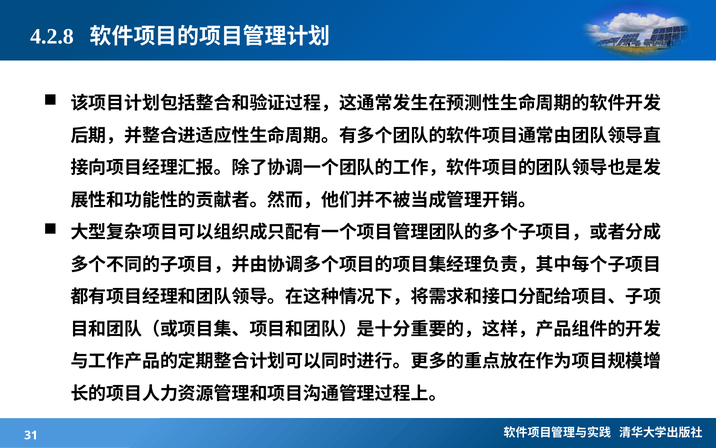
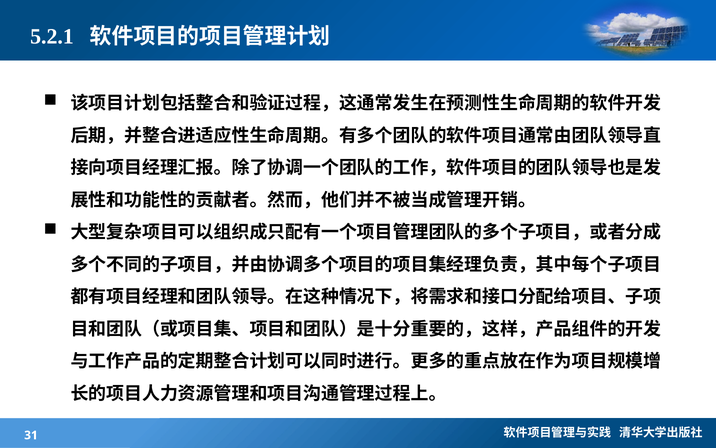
4.2.8: 4.2.8 -> 5.2.1 (52, 36)
